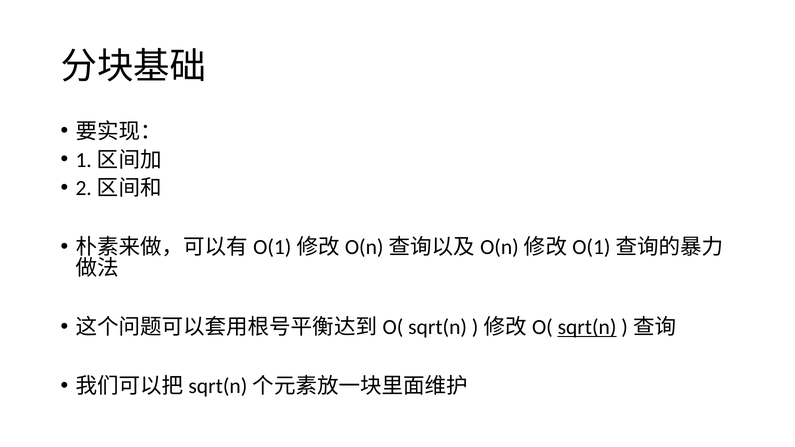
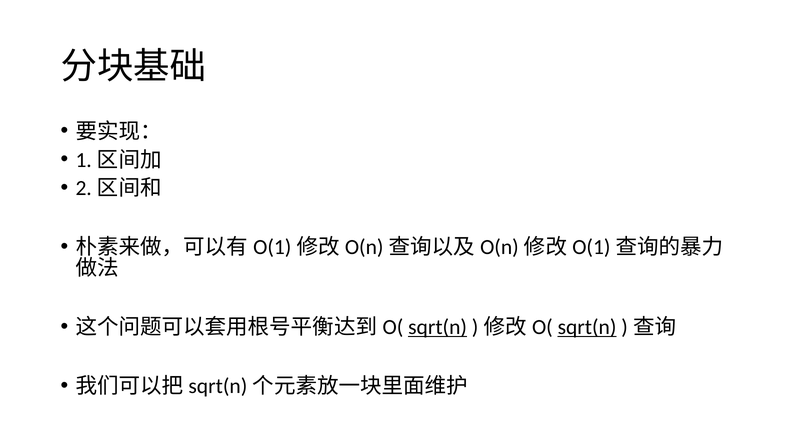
sqrt(n underline: none -> present (438, 327)
